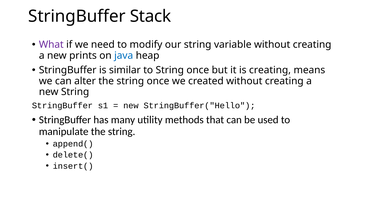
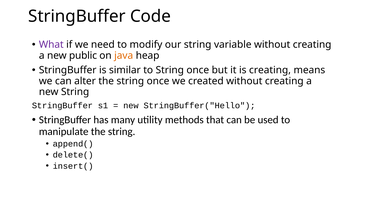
Stack: Stack -> Code (150, 16)
prints: prints -> public (83, 56)
java colour: blue -> orange (124, 56)
